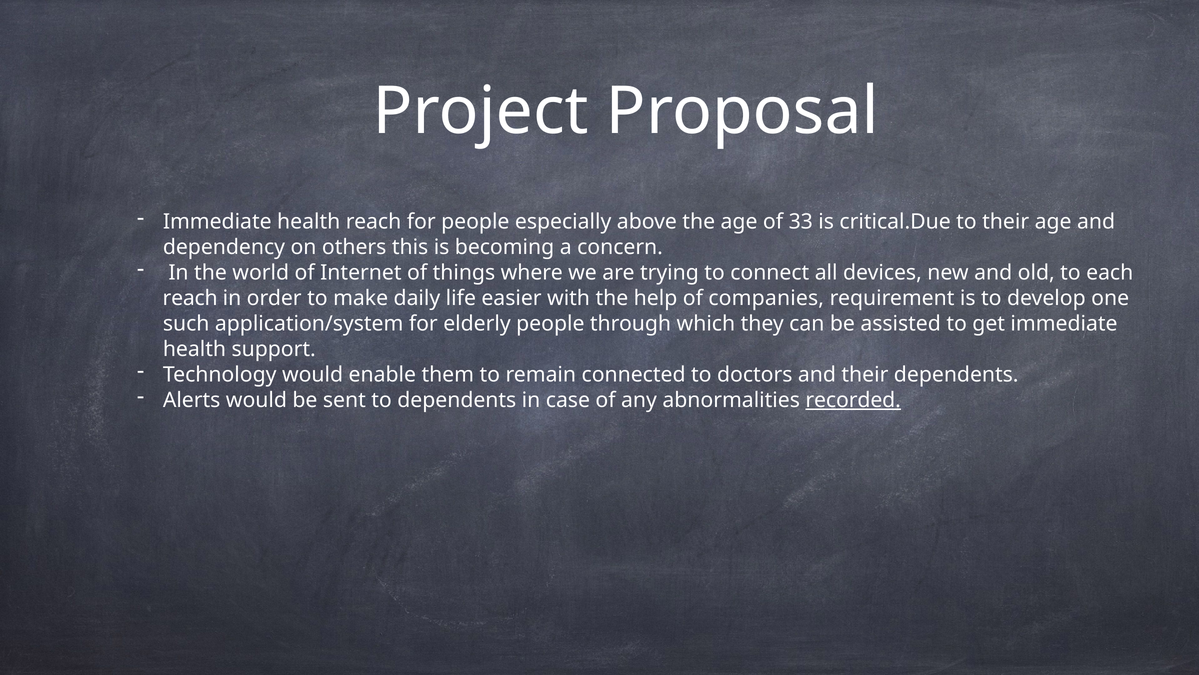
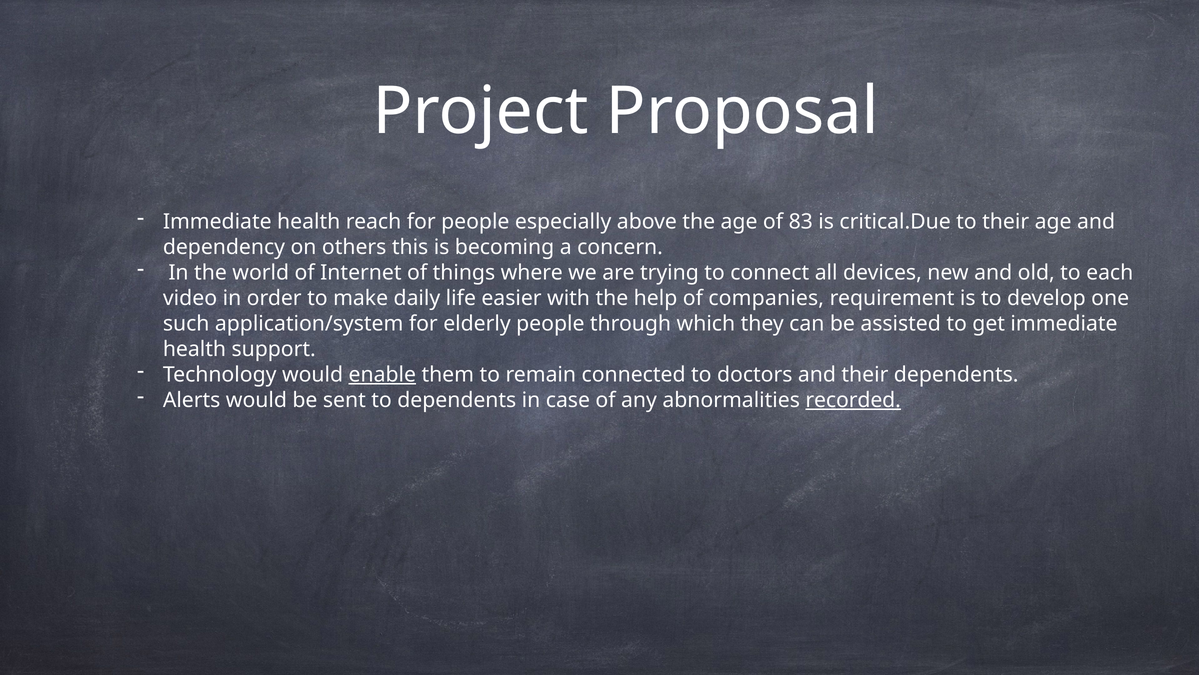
33: 33 -> 83 (801, 221)
reach: reach -> video (190, 298)
enable underline: none -> present (382, 374)
